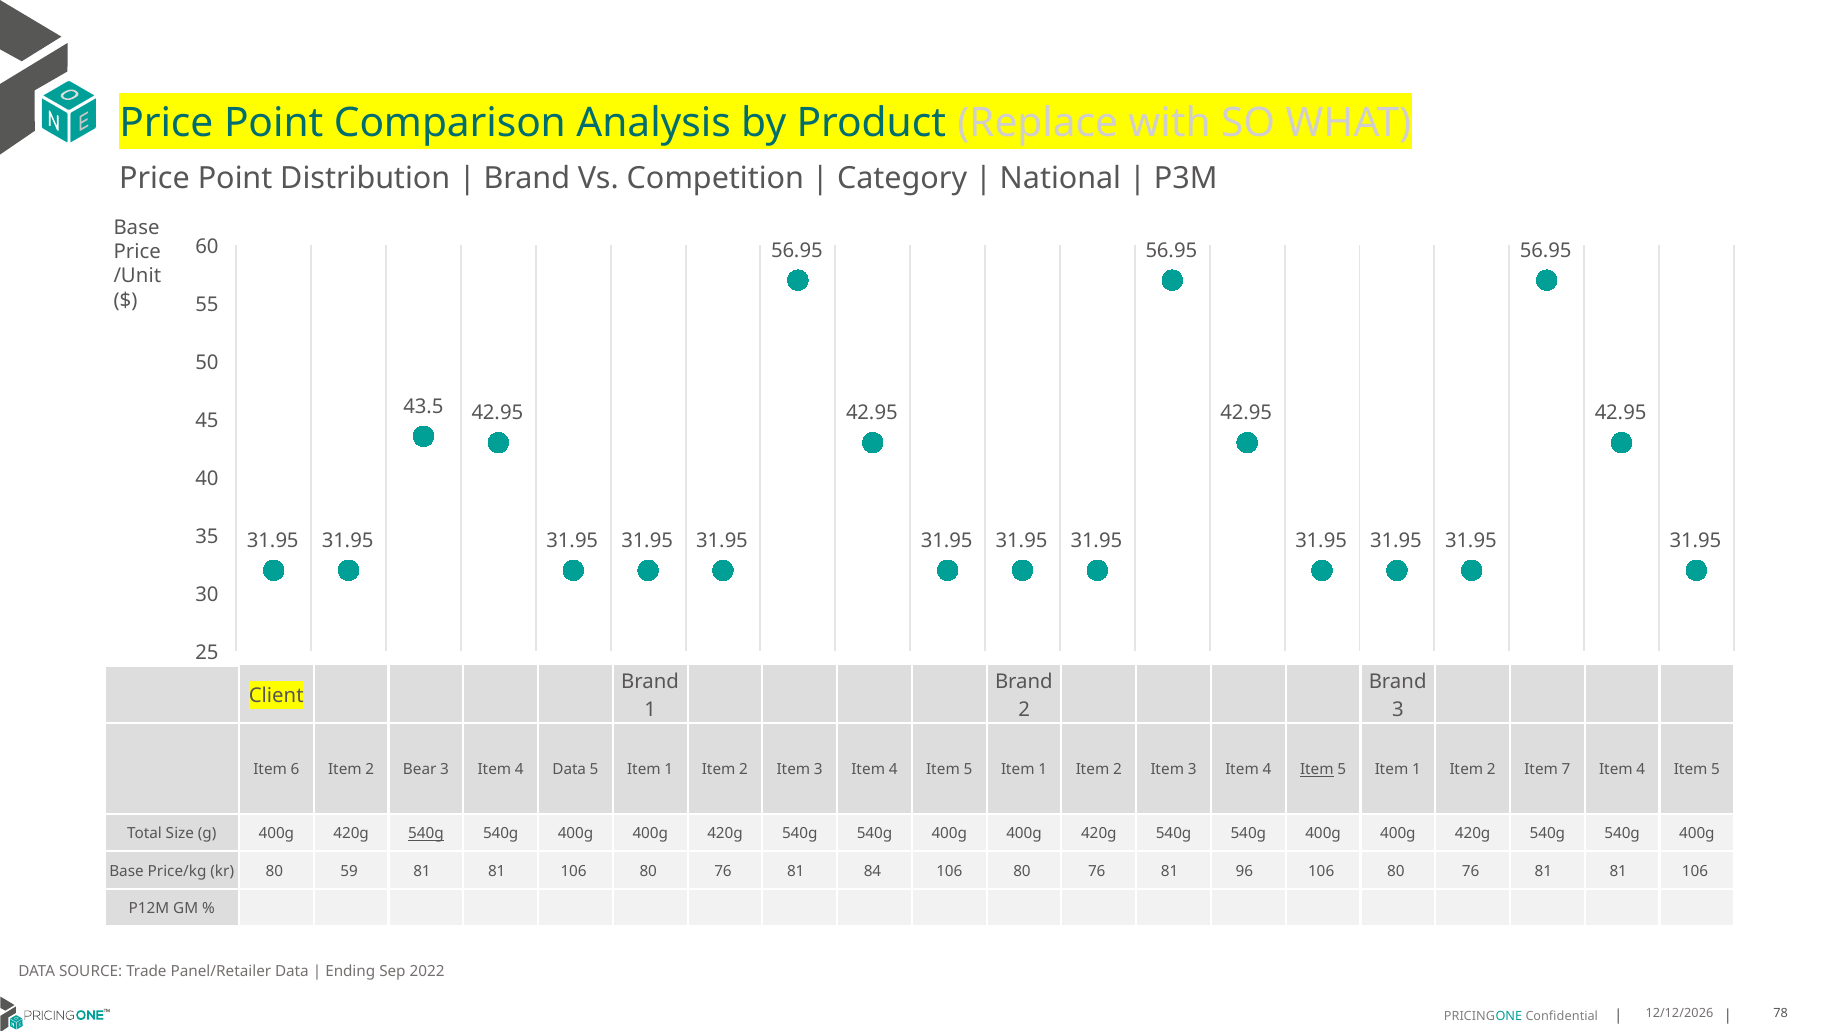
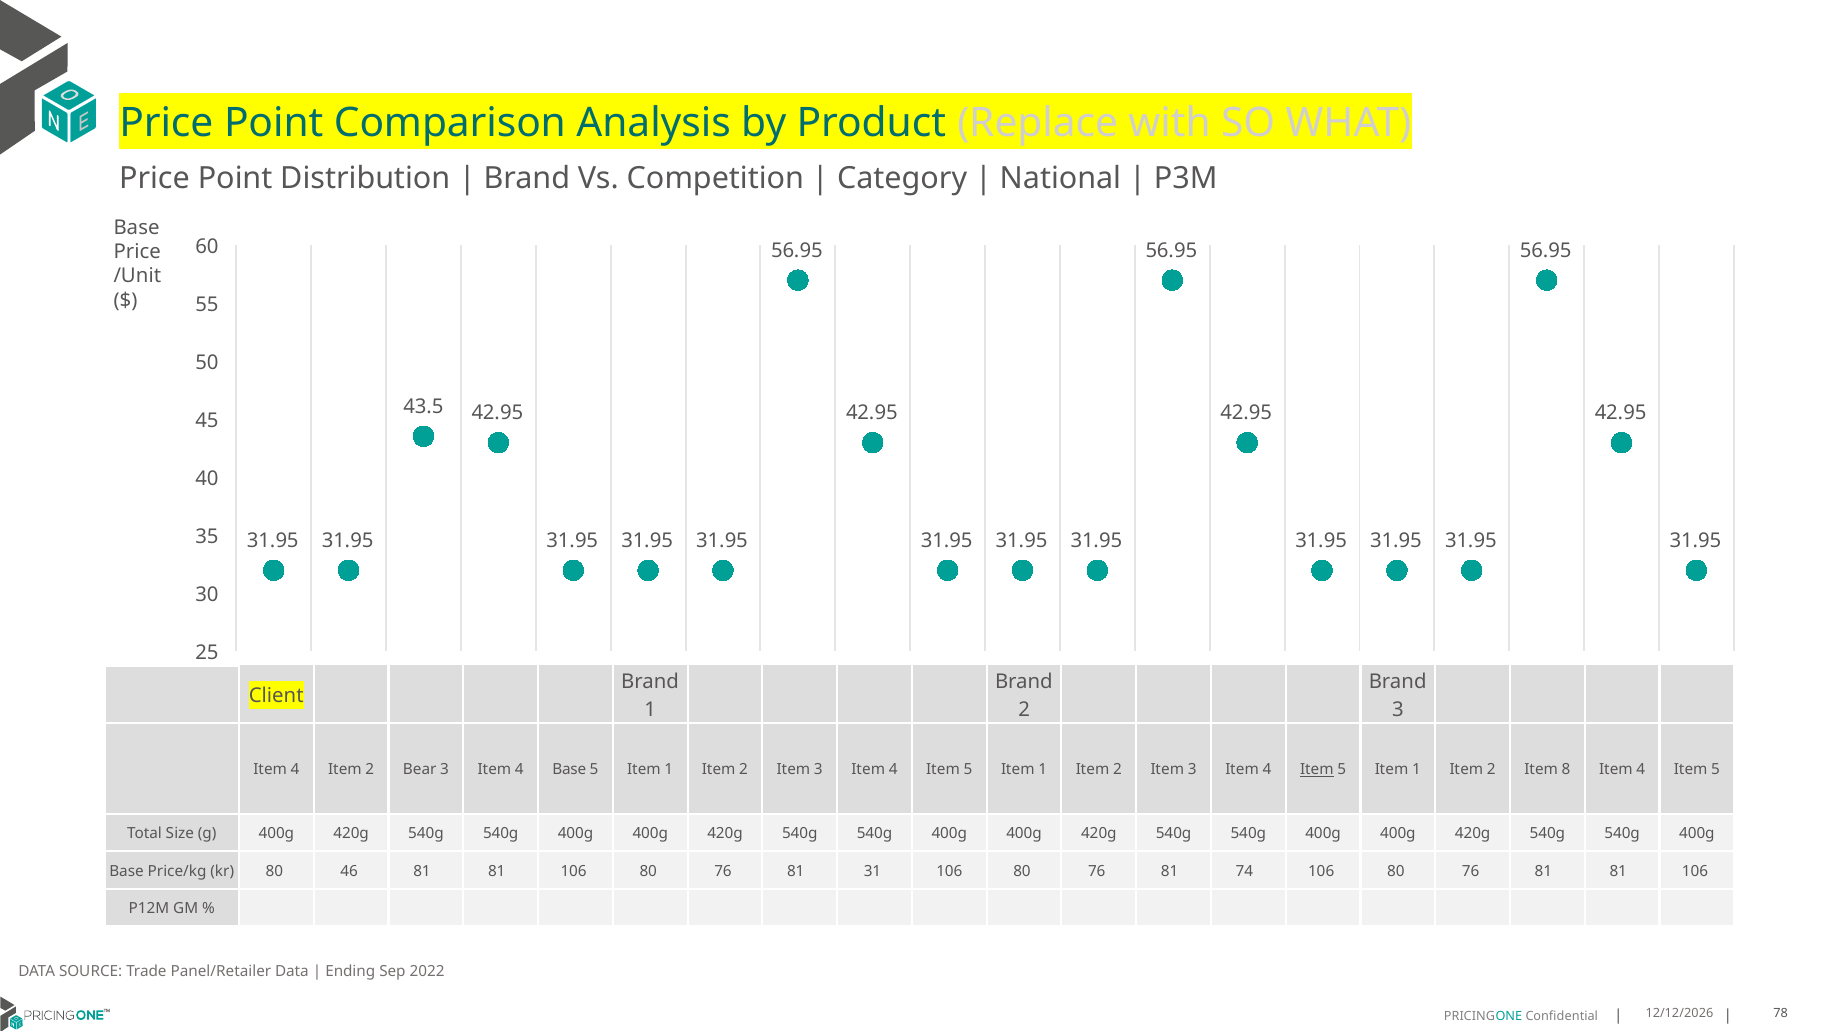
6: 6 -> 4 (295, 770)
4 Data: Data -> Base (569, 770)
7: 7 -> 8 (1566, 770)
540g underline: present -> none (426, 834)
59: 59 -> 46 (349, 871)
84: 84 -> 31 (873, 871)
96: 96 -> 74 (1244, 871)
